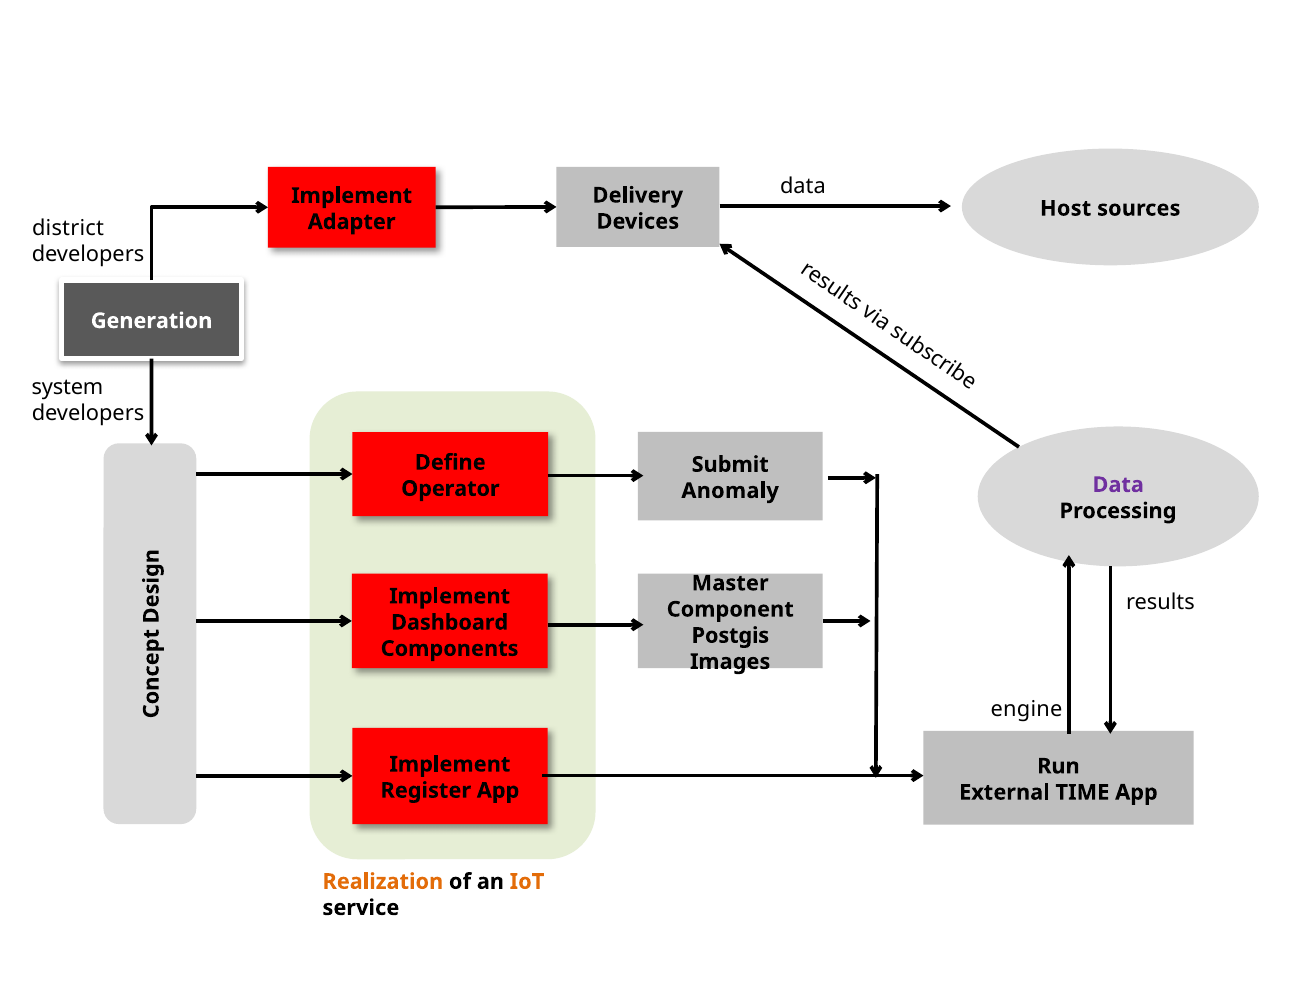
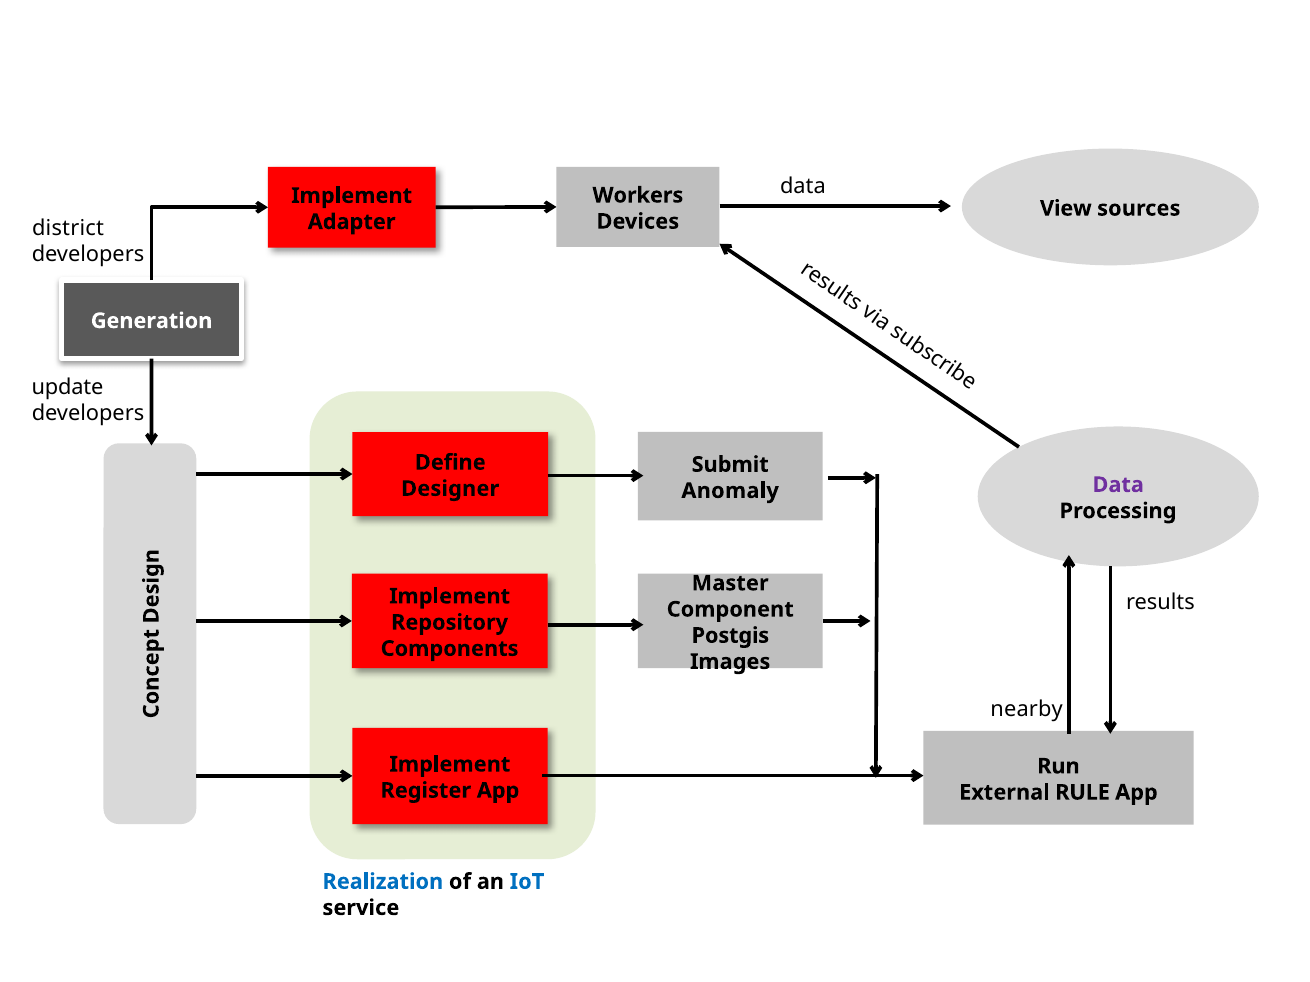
Delivery: Delivery -> Workers (638, 195)
Host: Host -> View (1066, 209)
system: system -> update (68, 388)
Operator: Operator -> Designer (450, 489)
Dashboard: Dashboard -> Repository (450, 623)
engine: engine -> nearby (1027, 709)
TIME: TIME -> RULE (1083, 793)
Realization colour: orange -> blue (383, 882)
IoT colour: orange -> blue (527, 882)
